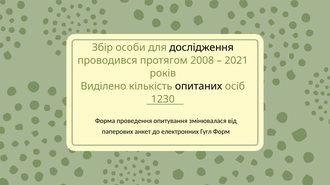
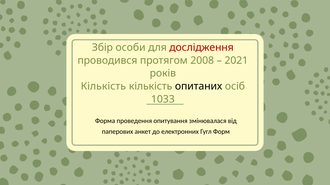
дослідження colour: black -> red (202, 48)
Виділено: Виділено -> Кількість (103, 87)
1230: 1230 -> 1033 (163, 100)
